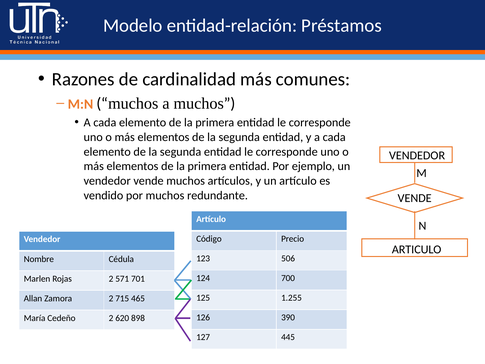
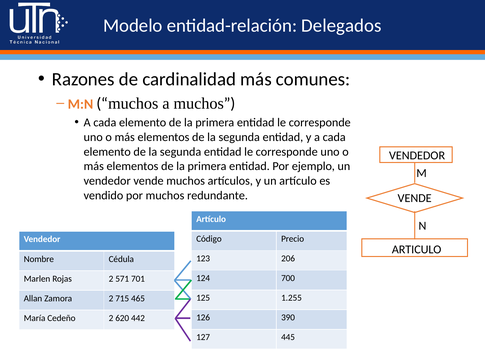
Préstamos: Préstamos -> Delegados (341, 25)
506: 506 -> 206 (288, 258)
898: 898 -> 442 (138, 318)
